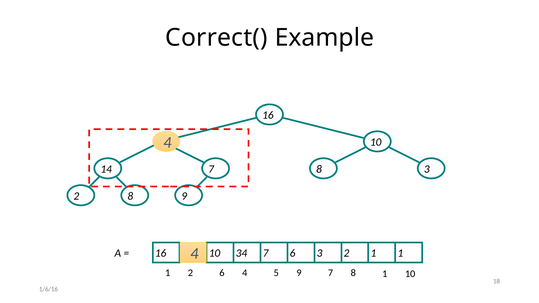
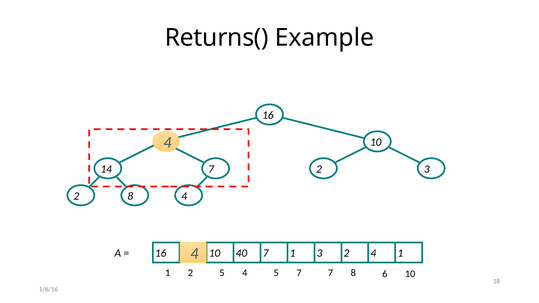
Correct(: Correct( -> Returns( (217, 38)
14 7 8: 8 -> 2 (319, 169)
8 9: 9 -> 4 (184, 196)
34: 34 -> 40 (242, 253)
7 6: 6 -> 1 (293, 253)
2 1: 1 -> 4 (373, 253)
2 6: 6 -> 5 (222, 273)
5 9: 9 -> 7 (299, 273)
8 1: 1 -> 6 (385, 274)
